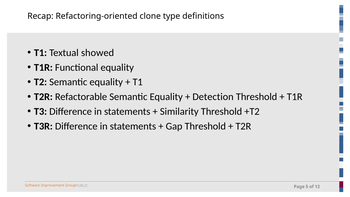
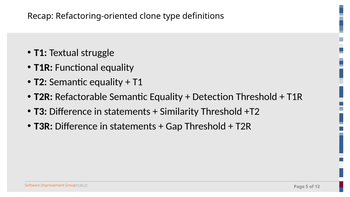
showed: showed -> struggle (98, 53)
